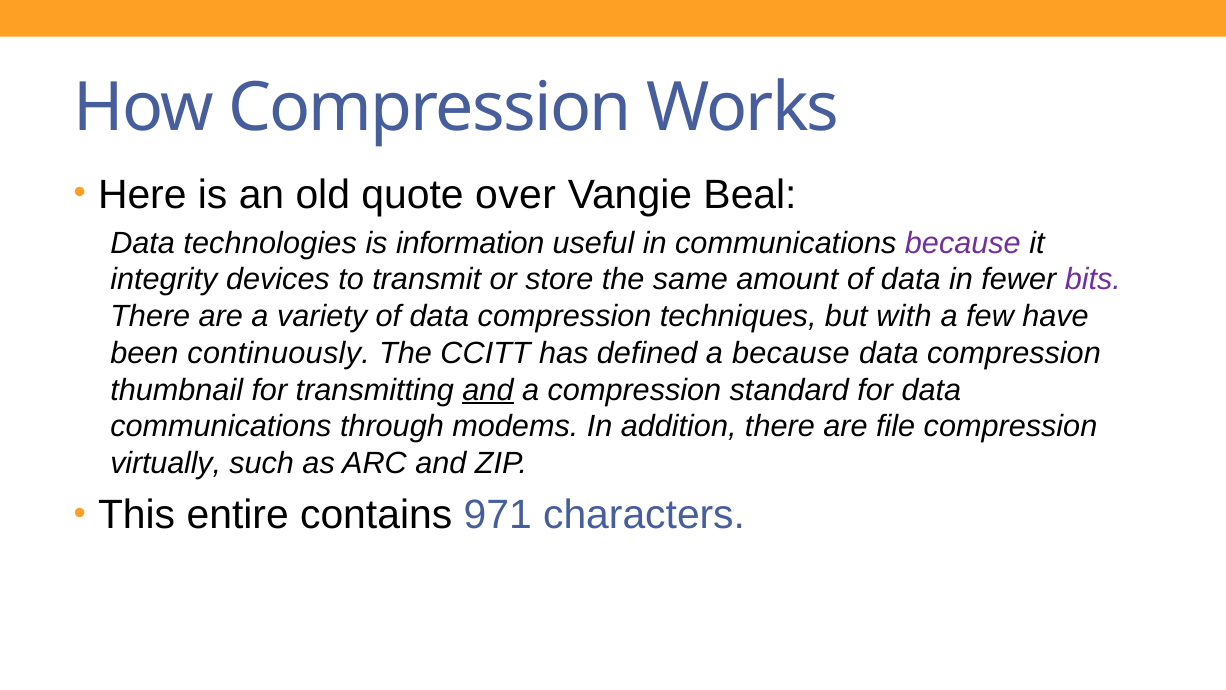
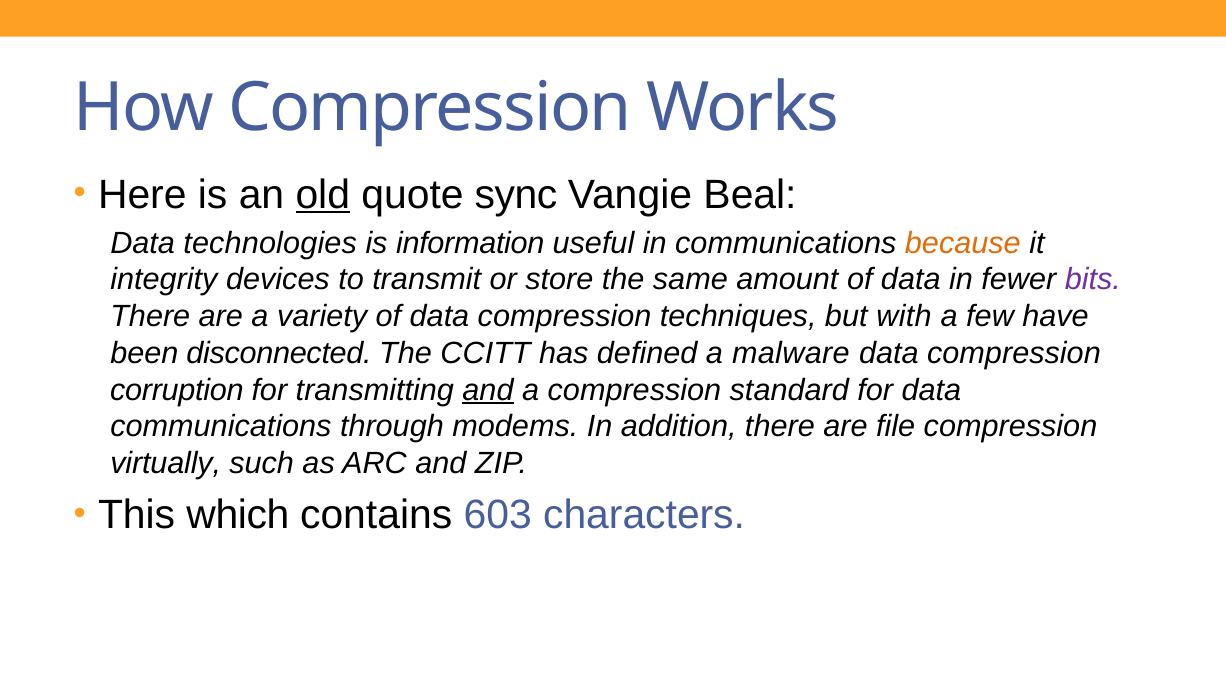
old underline: none -> present (323, 194)
over: over -> sync (516, 194)
because colour: purple -> orange (963, 243)
continuously: continuously -> disconnected (279, 353)
a because: because -> malware (791, 353)
thumbnail: thumbnail -> corruption (177, 390)
entire: entire -> which (238, 515)
971: 971 -> 603 (498, 515)
